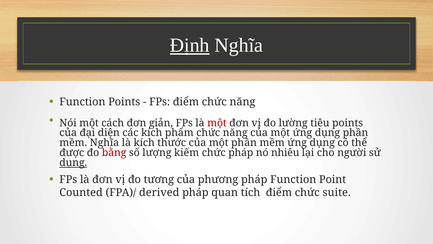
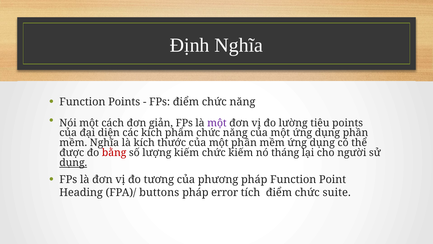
Định underline: present -> none (190, 45)
một colour: red -> purple (217, 123)
chức pháp: pháp -> kiếm (241, 153)
nhiêu: nhiêu -> tháng (285, 153)
Counted: Counted -> Heading (81, 192)
derived: derived -> buttons (159, 192)
quan: quan -> error (225, 192)
